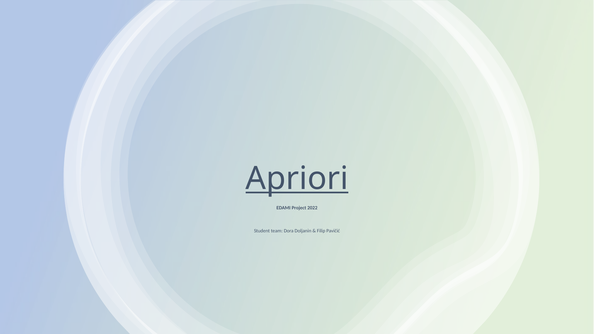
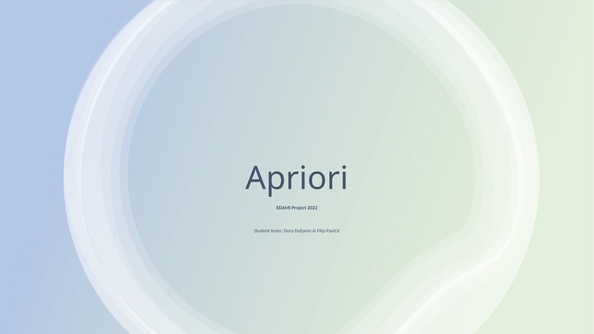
Apriori underline: present -> none (297, 179)
